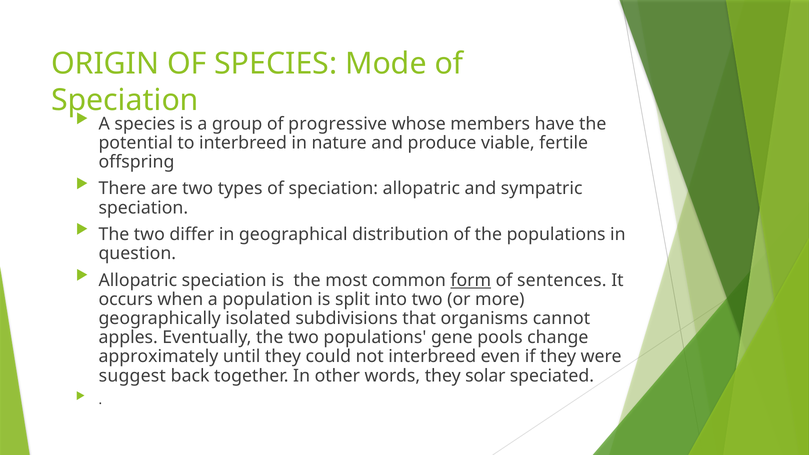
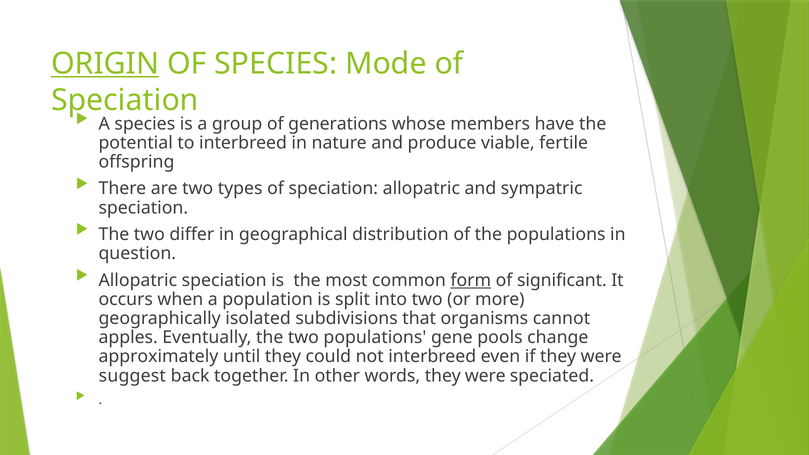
ORIGIN underline: none -> present (105, 64)
progressive: progressive -> generations (338, 124)
sentences: sentences -> significant (562, 280)
words they solar: solar -> were (485, 376)
